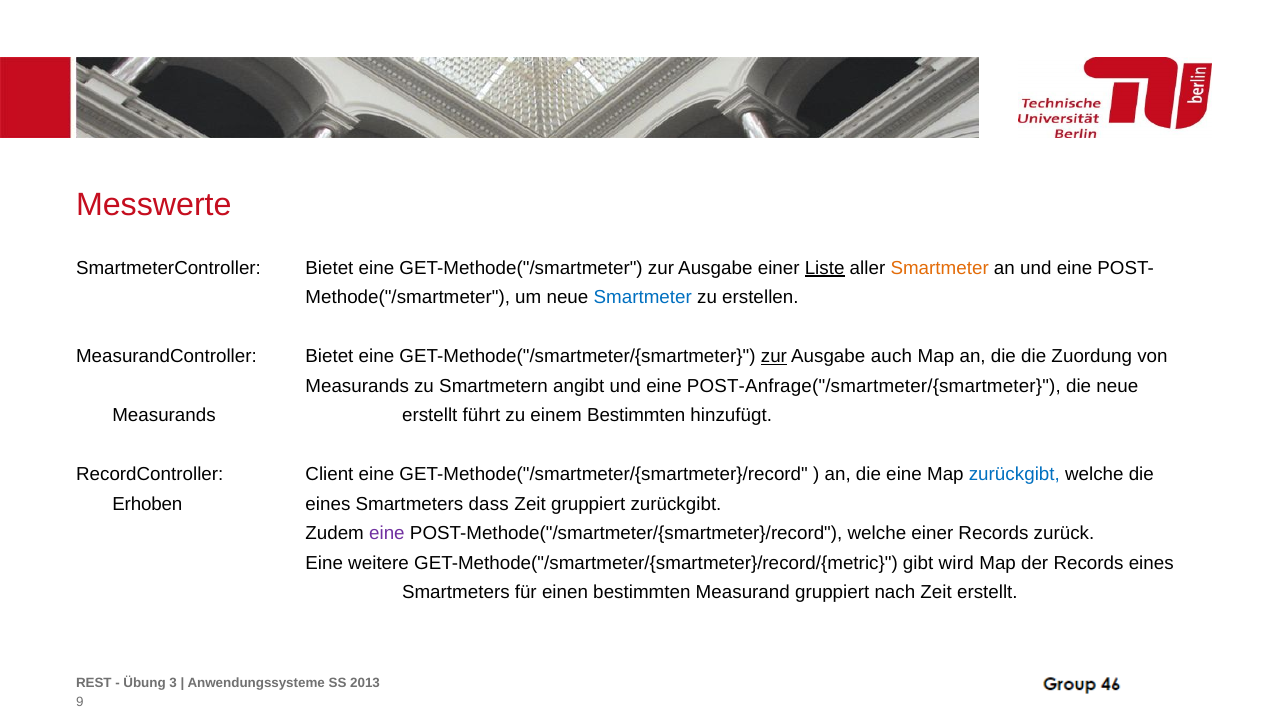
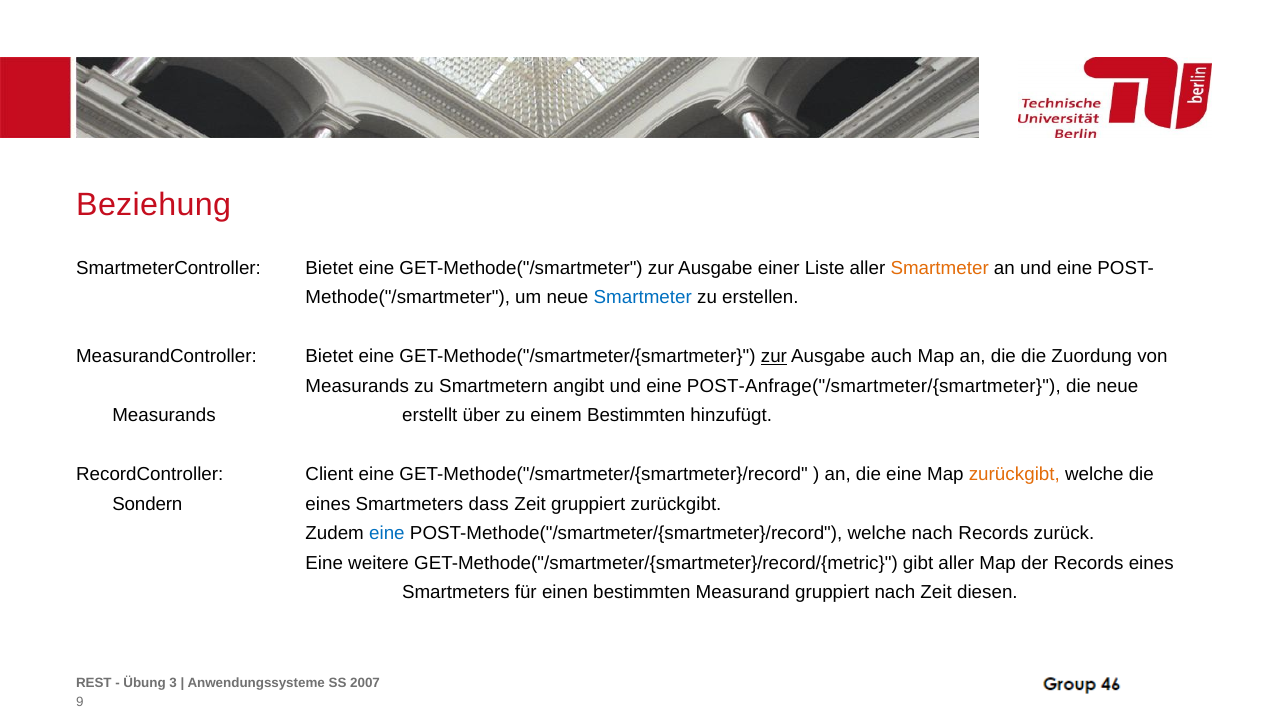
Messwerte: Messwerte -> Beziehung (154, 205)
Liste underline: present -> none (825, 268)
führt: führt -> über (481, 415)
zurückgibt colour: blue -> orange (1014, 474)
Erhoben: Erhoben -> Sondern (147, 504)
eine colour: purple -> blue (387, 533)
welche einer: einer -> nach (932, 533)
gibt wird: wird -> aller (956, 563)
Zeit erstellt: erstellt -> diesen (987, 592)
2013: 2013 -> 2007 (365, 682)
